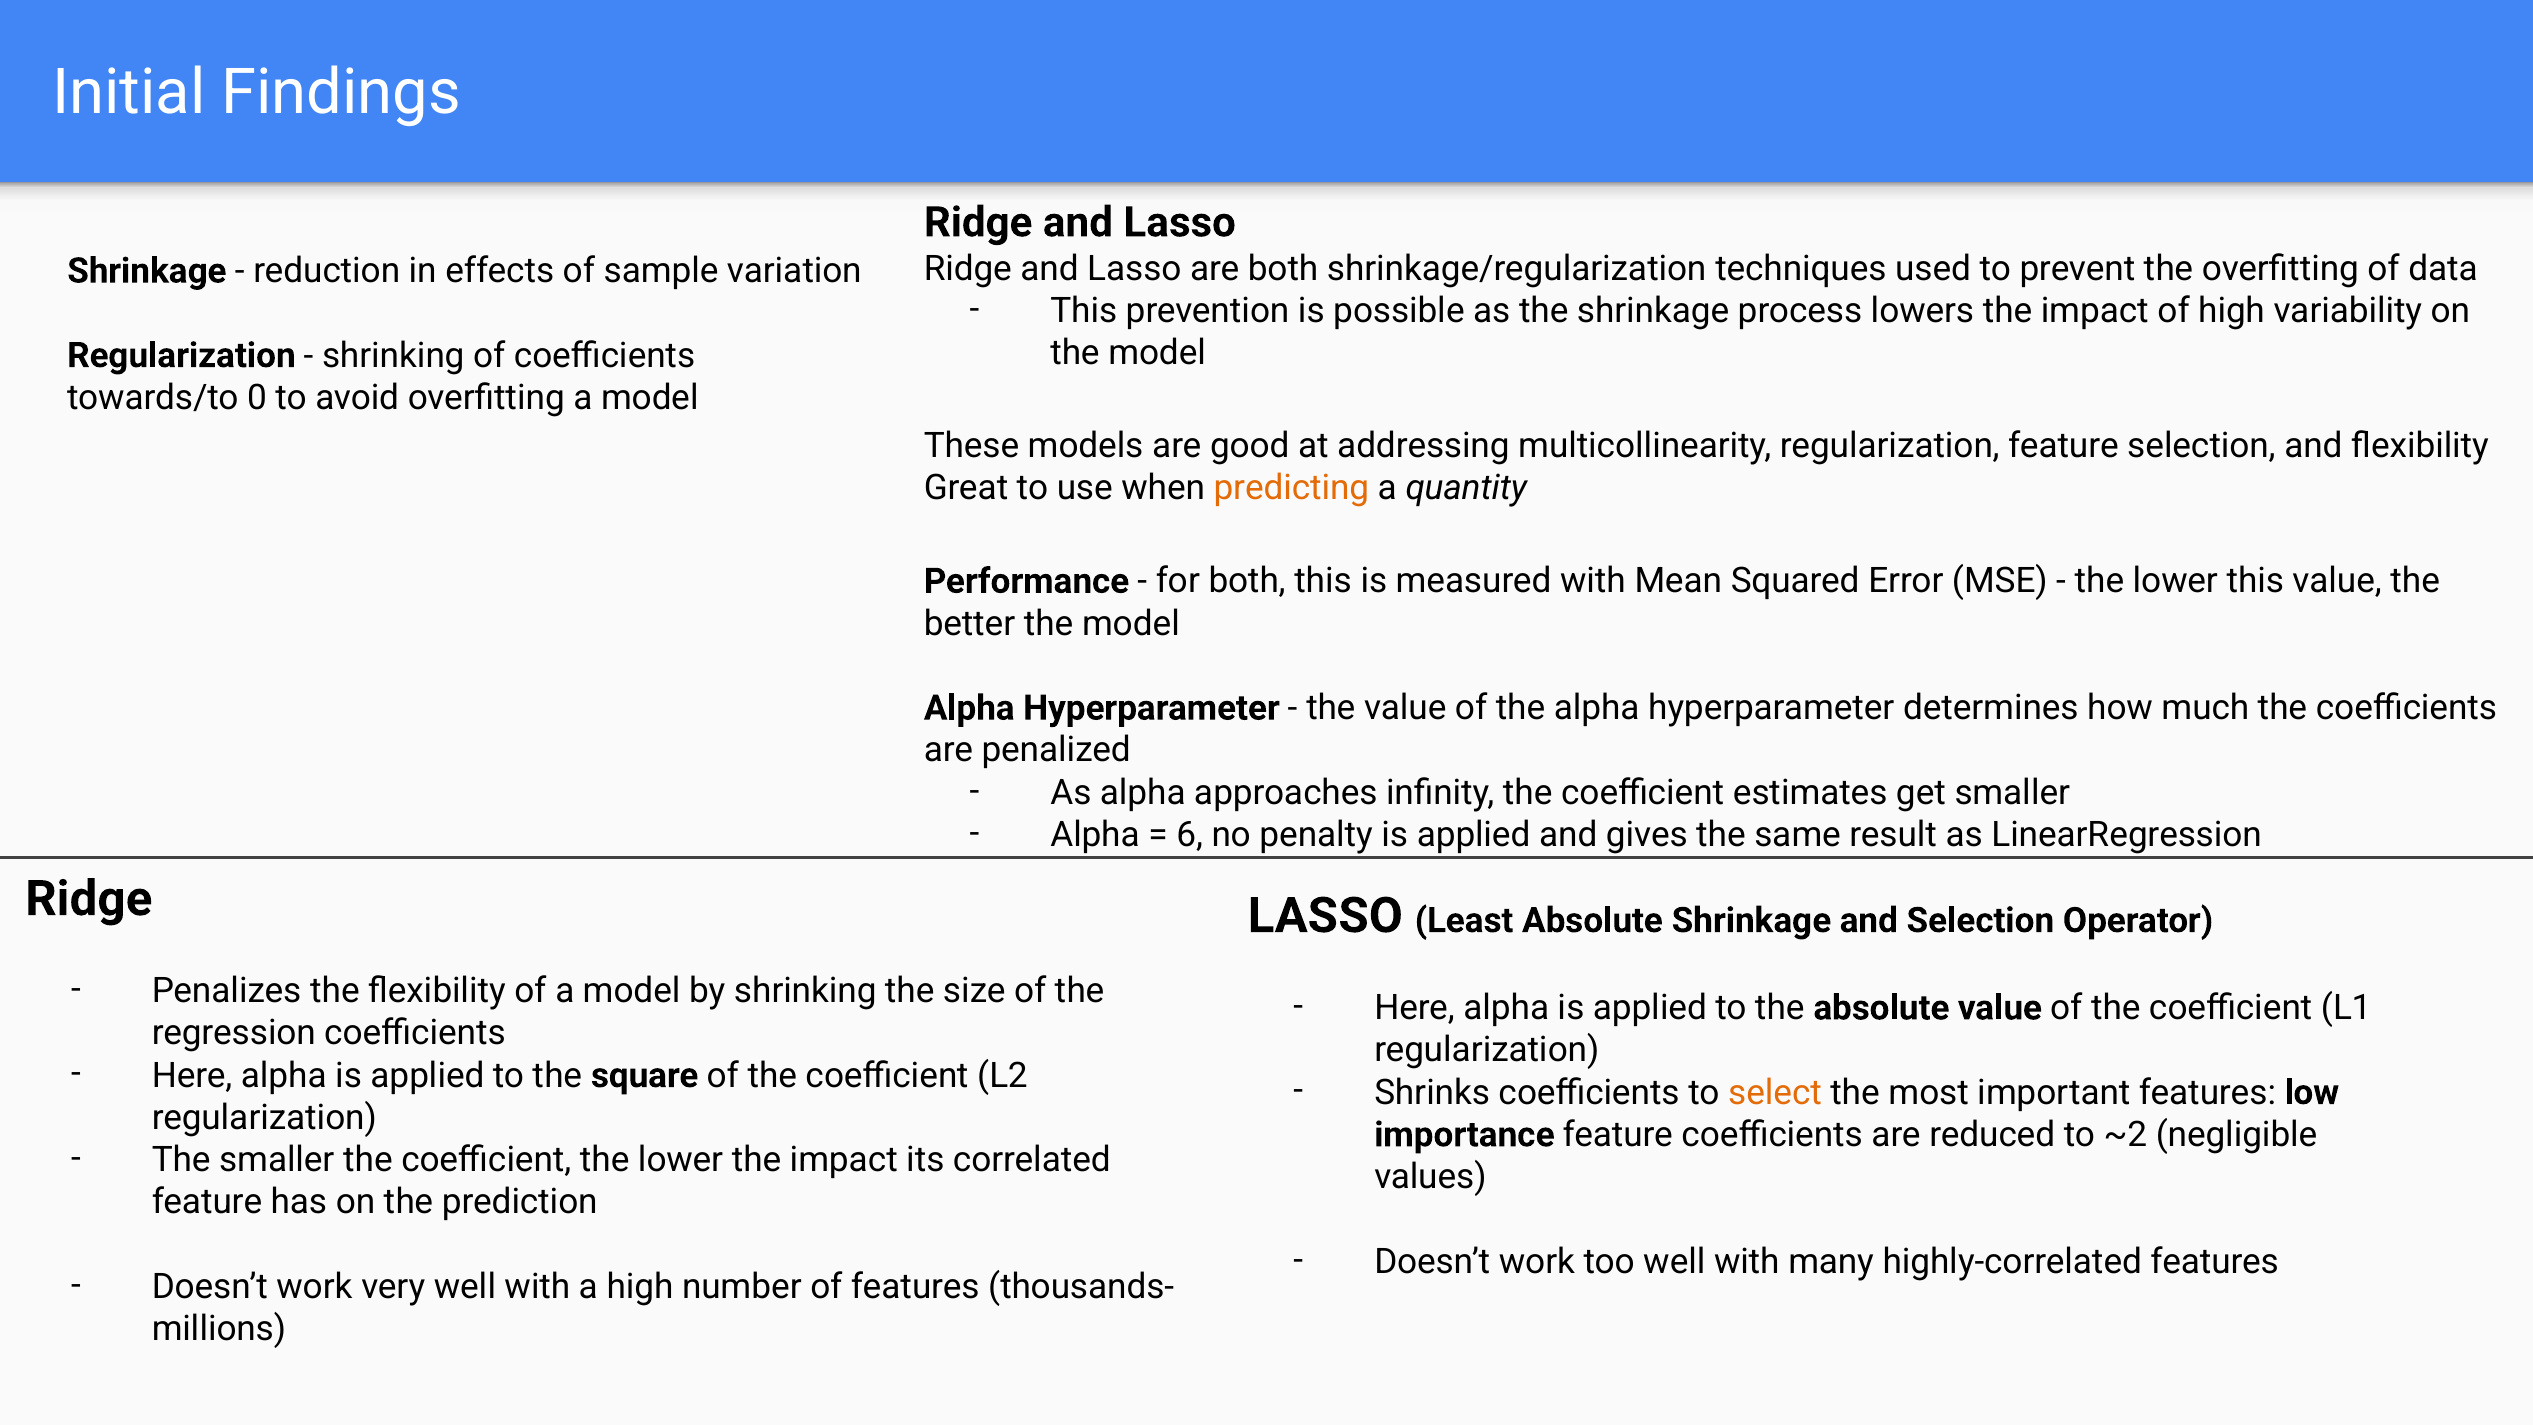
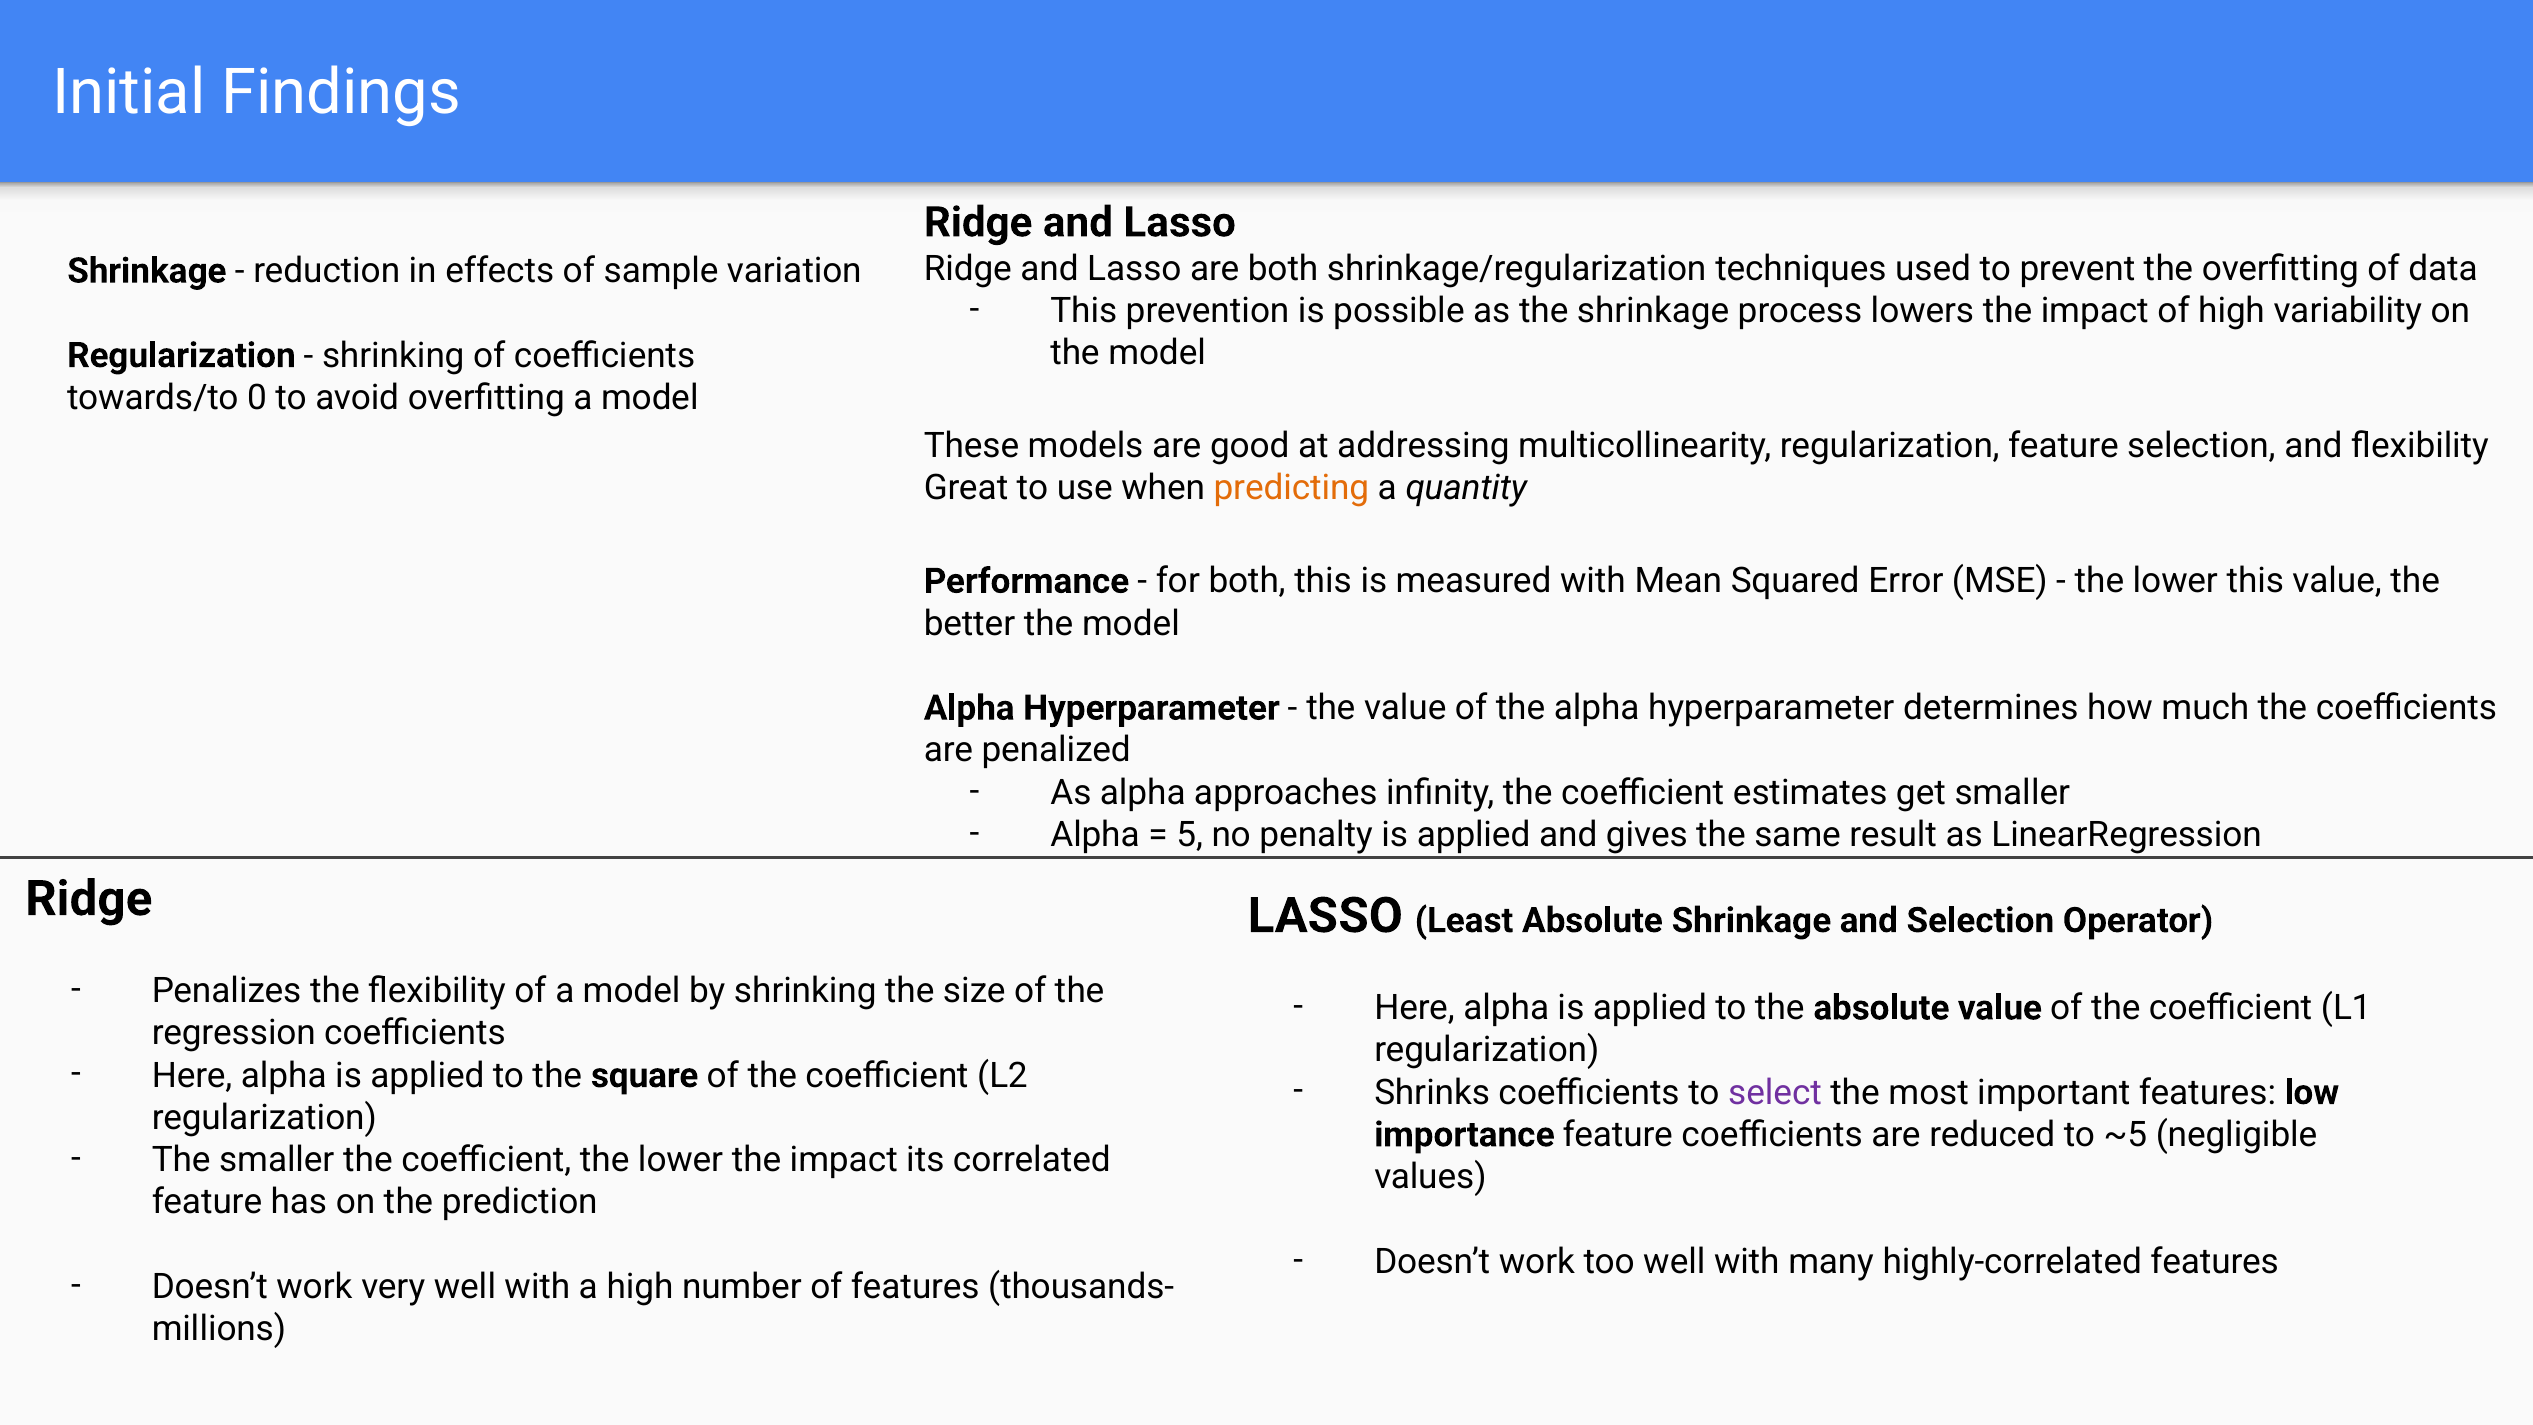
6: 6 -> 5 (1190, 835)
select colour: orange -> purple (1775, 1092)
~2: ~2 -> ~5 (2125, 1135)
